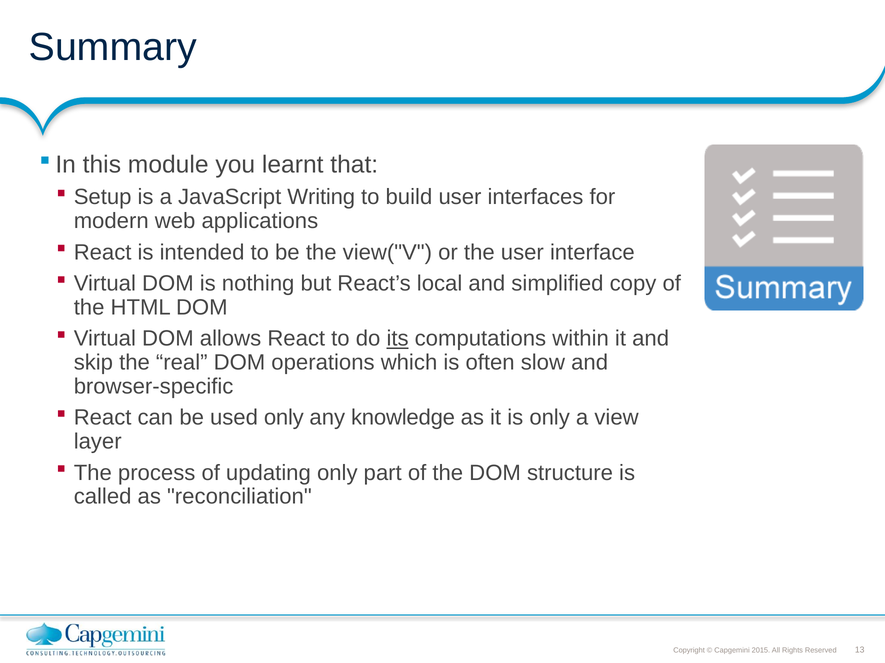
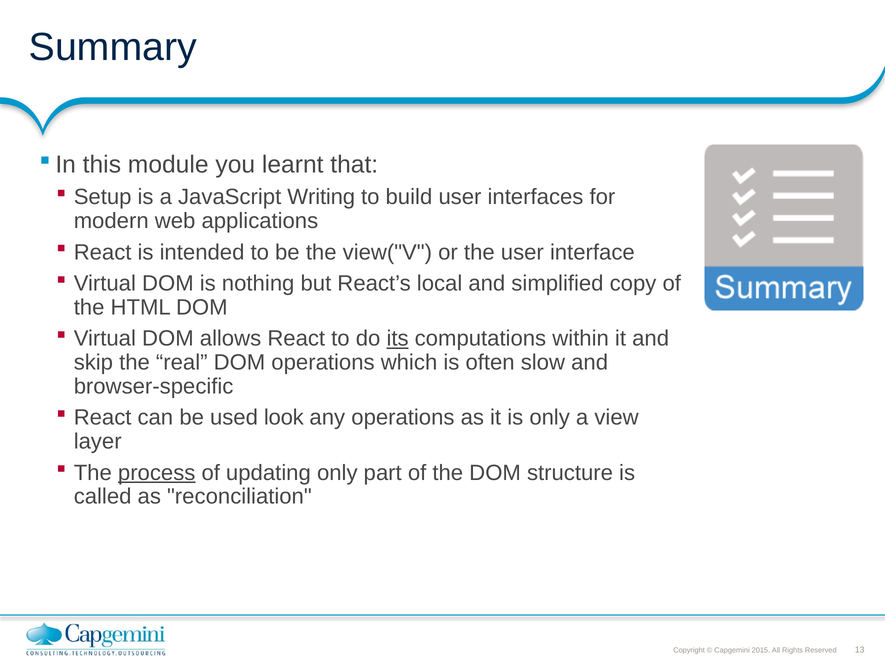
used only: only -> look (284, 418)
any knowledge: knowledge -> operations (403, 418)
process underline: none -> present (157, 473)
